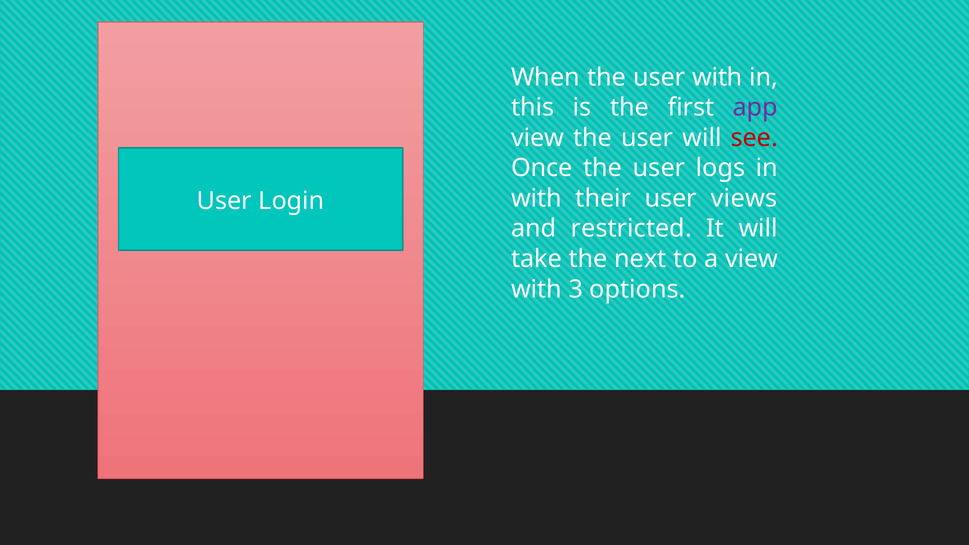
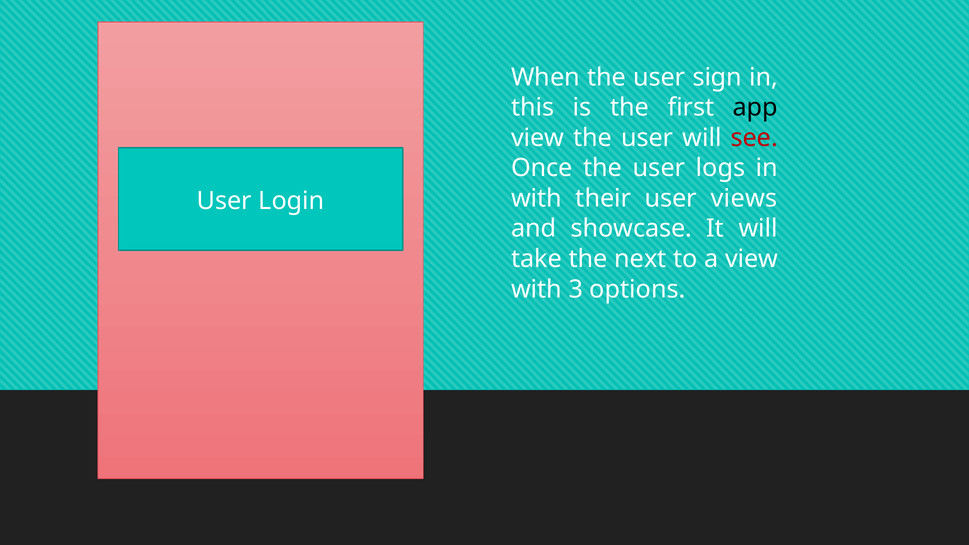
user with: with -> sign (717, 77)
app colour: purple -> black (755, 108)
restricted: restricted -> showcase (631, 229)
